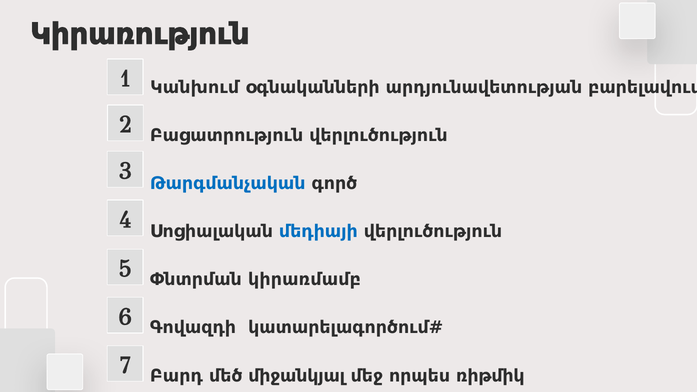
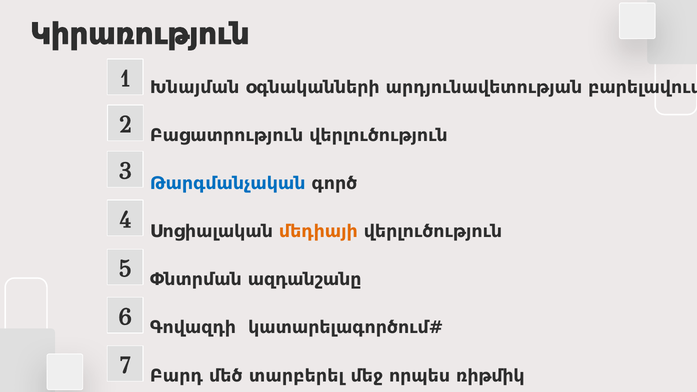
Կանխում: Կանխում -> Խնայման (195, 87)
մեդիայի colour: blue -> orange (318, 232)
կիրառմամբ: կիրառմամբ -> ազդանշանը (305, 280)
միջանկյալ: միջանկյալ -> տարբերել (297, 376)
